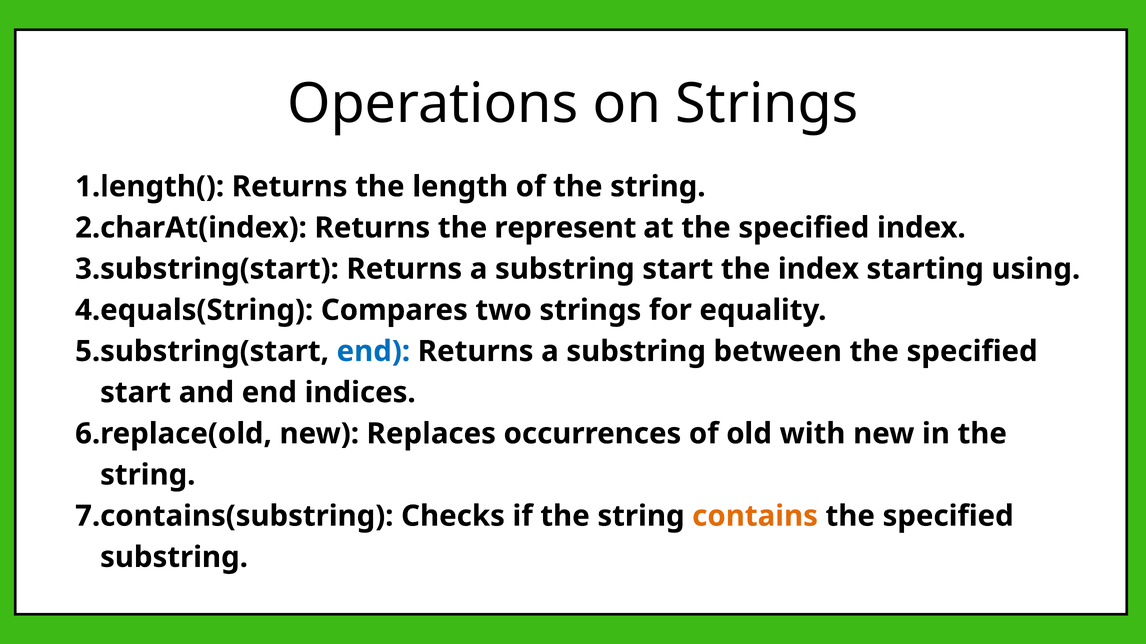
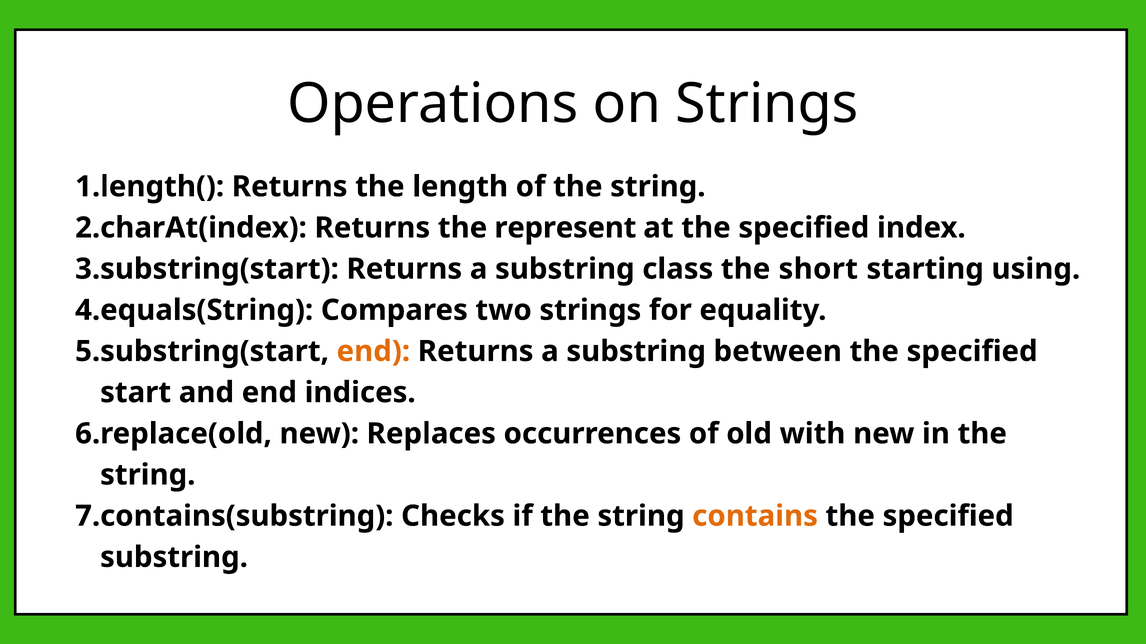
substring start: start -> class (678, 269)
the index: index -> short (818, 269)
end colour: blue -> orange (373, 352)
